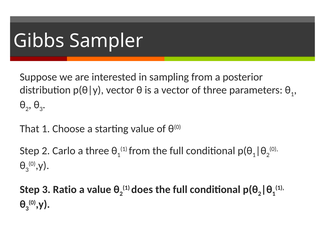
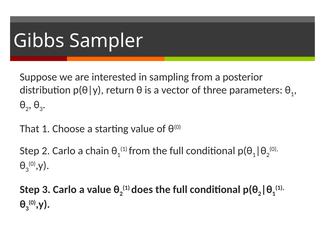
vector: vector -> return (120, 90)
a three: three -> chain (97, 151)
3 Ratio: Ratio -> Carlo (65, 189)
